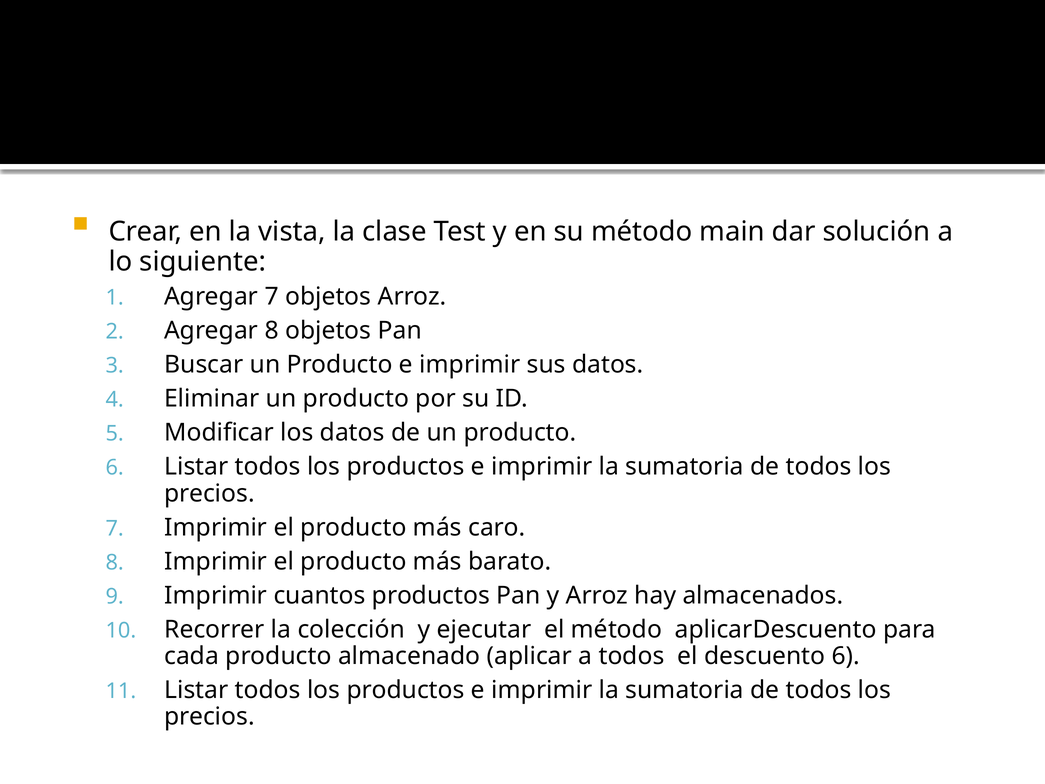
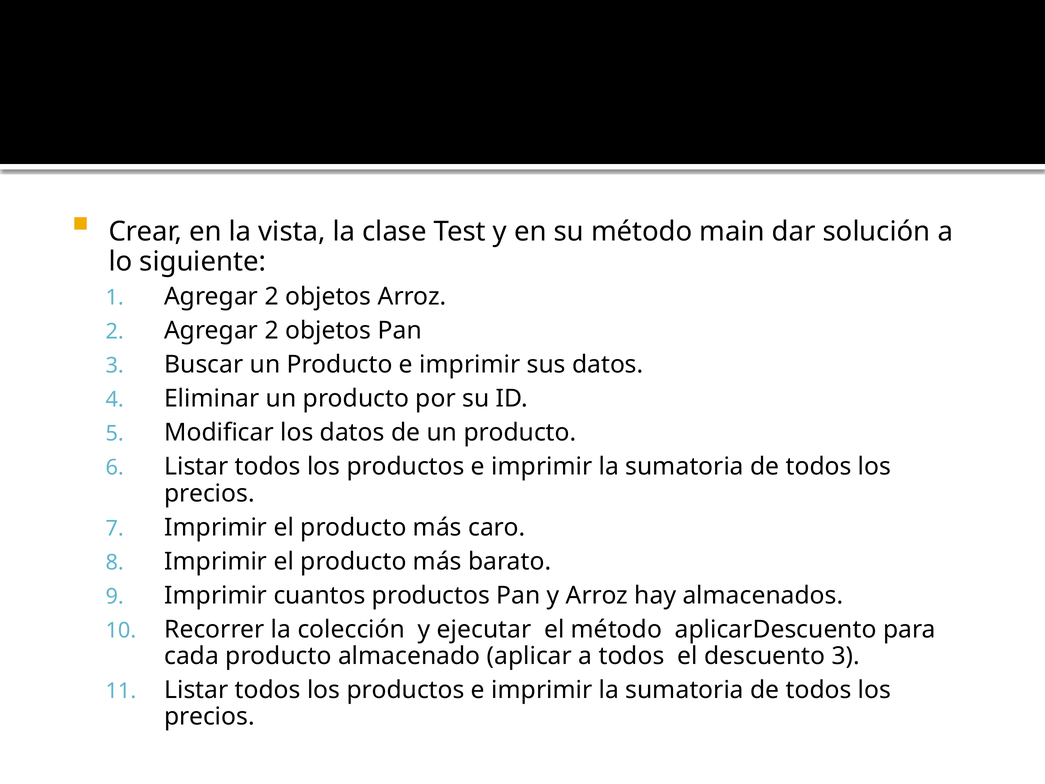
1 Agregar 7: 7 -> 2 (272, 297)
8: 8 -> 2 (272, 331)
descuento 6: 6 -> 3 (846, 656)
